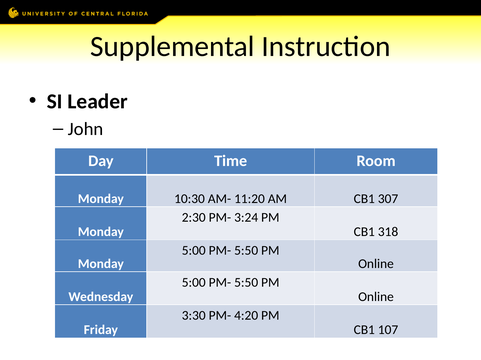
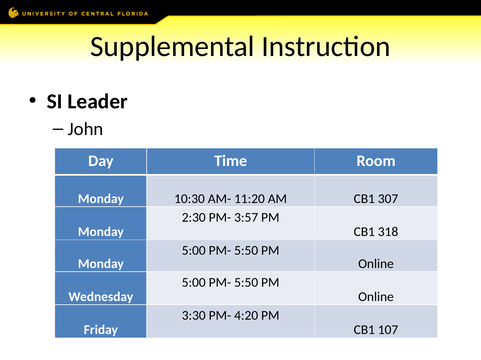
3:24: 3:24 -> 3:57 (246, 218)
